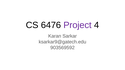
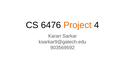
Project colour: purple -> orange (77, 25)
